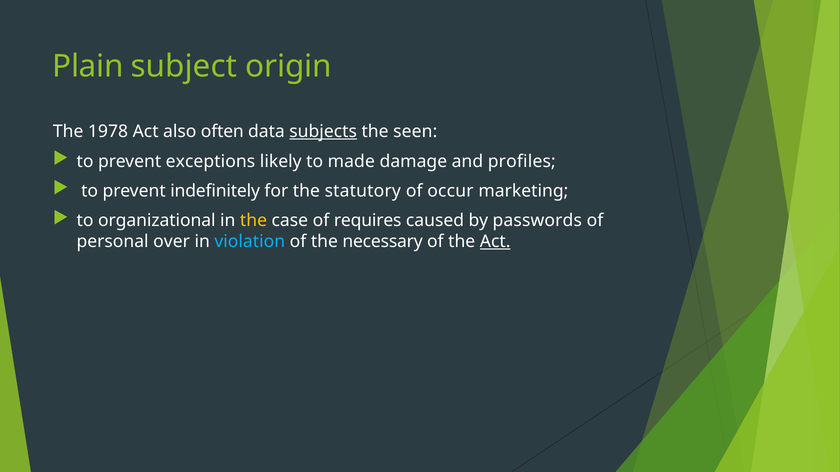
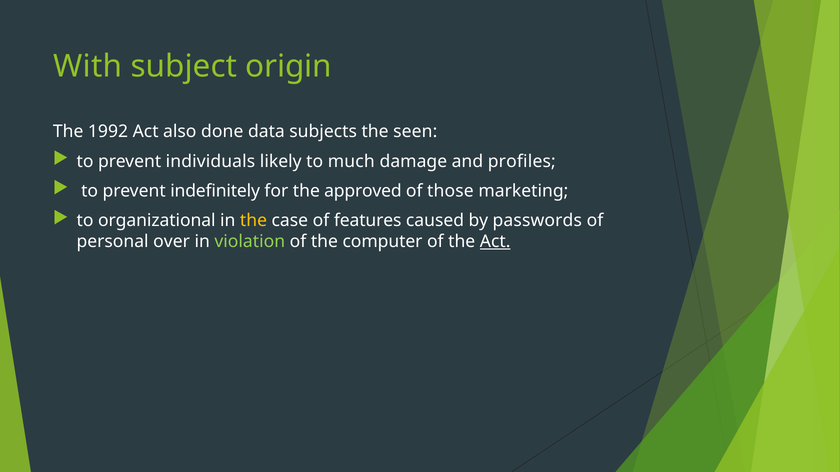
Plain: Plain -> With (88, 66)
1978: 1978 -> 1992 (108, 132)
often: often -> done (222, 132)
subjects underline: present -> none (323, 132)
exceptions: exceptions -> individuals (210, 161)
made: made -> much (351, 161)
statutory: statutory -> approved (363, 191)
occur: occur -> those (450, 191)
requires: requires -> features (368, 221)
violation colour: light blue -> light green (250, 242)
necessary: necessary -> computer (382, 242)
